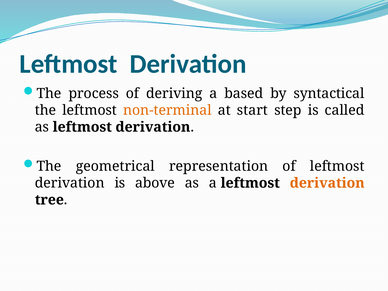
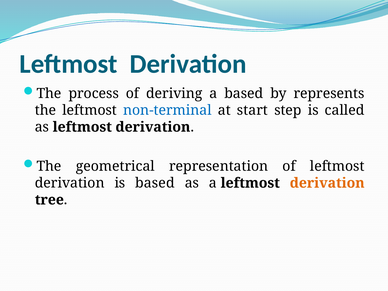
syntactical: syntactical -> represents (329, 93)
non-terminal colour: orange -> blue (167, 110)
is above: above -> based (155, 183)
